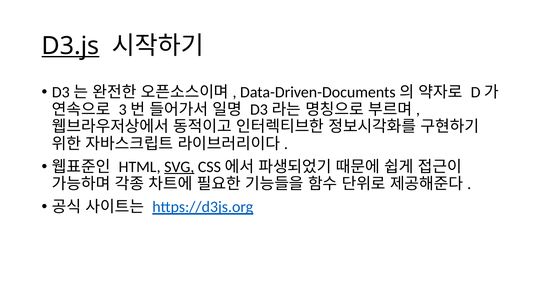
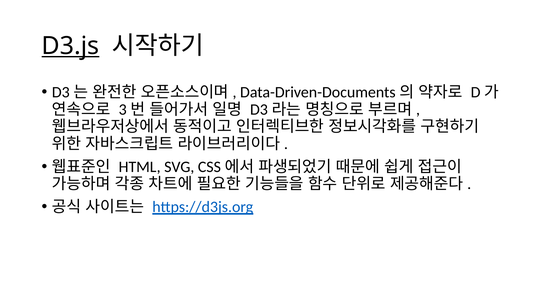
SVG underline: present -> none (179, 167)
